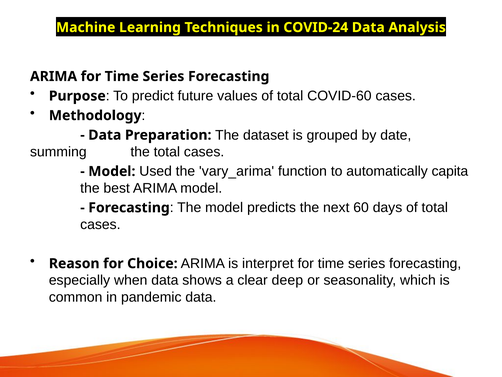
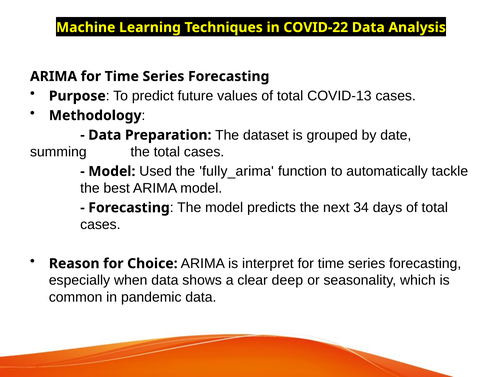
COVID-24: COVID-24 -> COVID-22 (316, 27)
COVID-60: COVID-60 -> COVID-13 (339, 96)
vary_arima: vary_arima -> fully_arima (237, 171)
capita: capita -> tackle (450, 171)
60: 60 -> 34 (361, 207)
